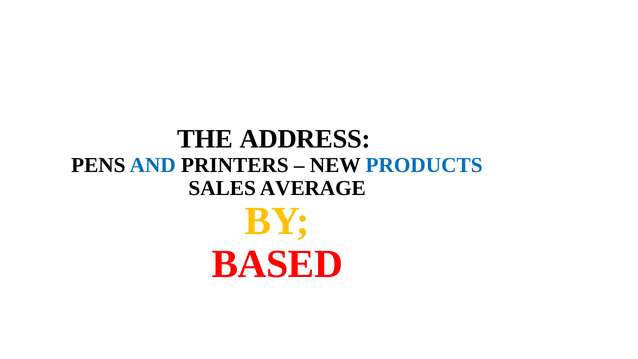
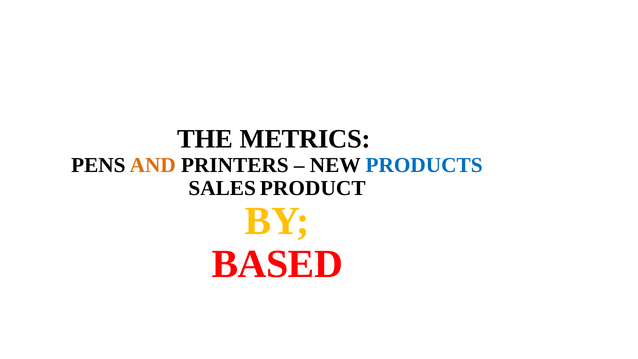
ADDRESS: ADDRESS -> METRICS (305, 139)
AND colour: blue -> orange (153, 165)
AVERAGE: AVERAGE -> PRODUCT (313, 188)
